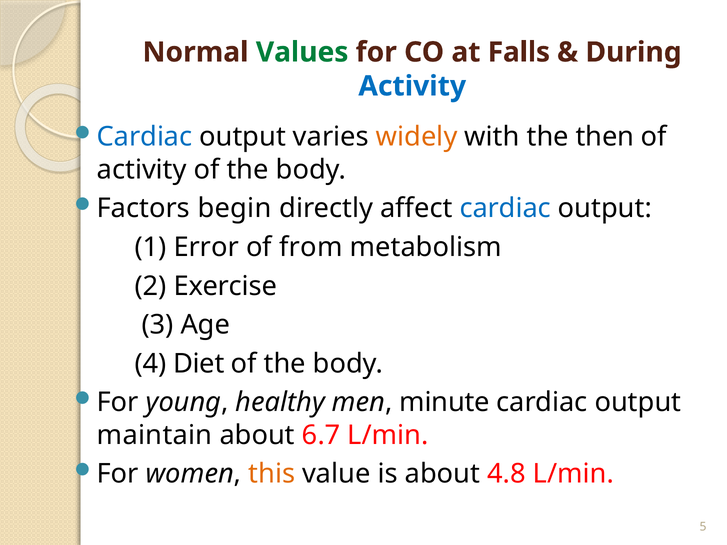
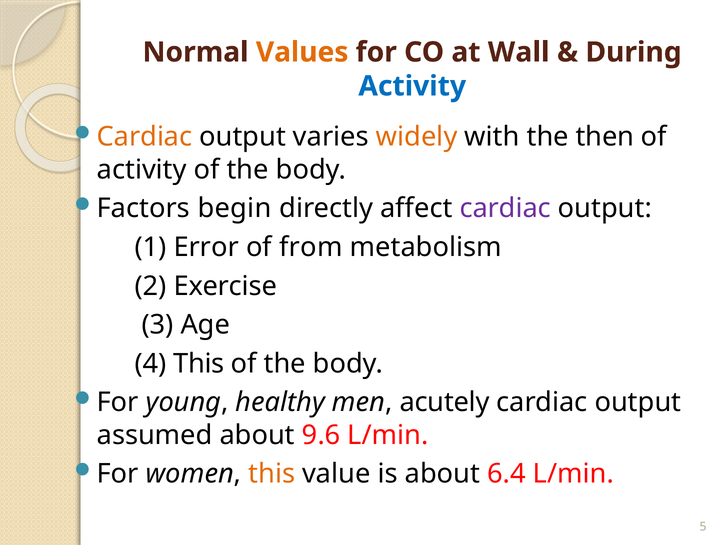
Values colour: green -> orange (302, 52)
Falls: Falls -> Wall (519, 52)
Cardiac colour: blue -> orange (145, 137)
cardiac colour: blue -> purple (505, 209)
4 Diet: Diet -> This (199, 364)
minute: minute -> acutely (444, 403)
maintain: maintain -> assumed (155, 435)
6.7: 6.7 -> 9.6 (321, 435)
4.8: 4.8 -> 6.4 (506, 474)
